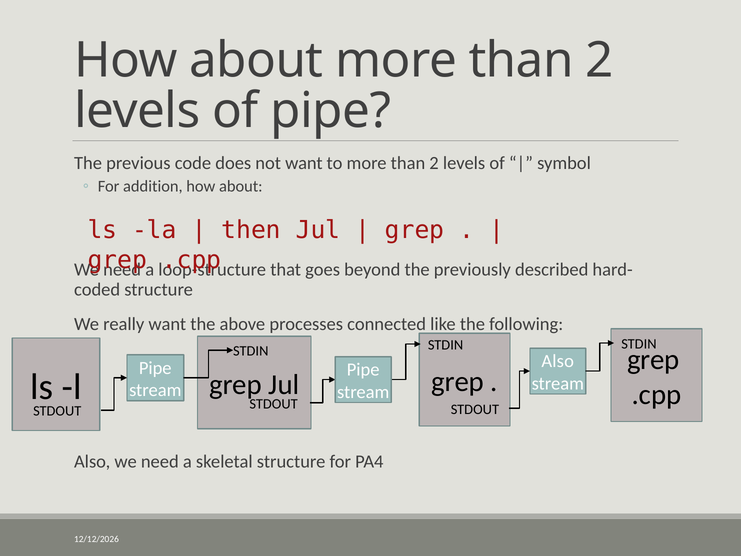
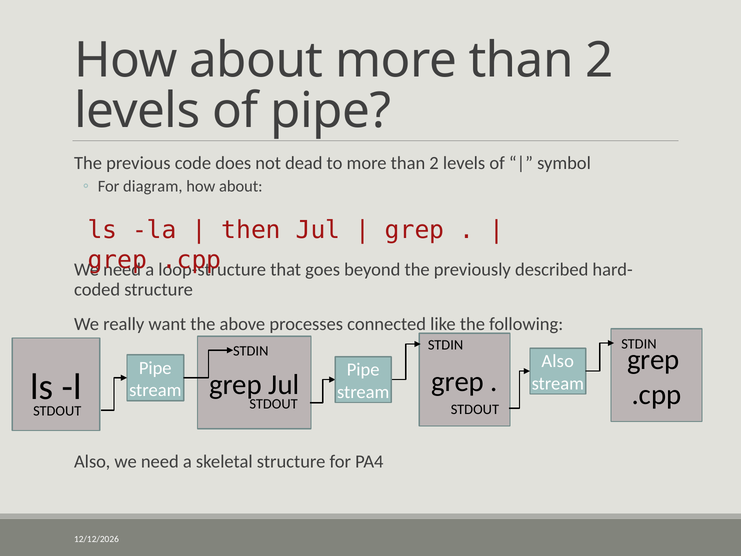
not want: want -> dead (304, 163)
addition: addition -> diagram (153, 186)
